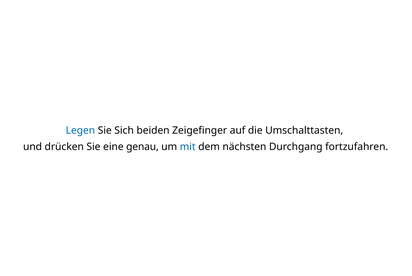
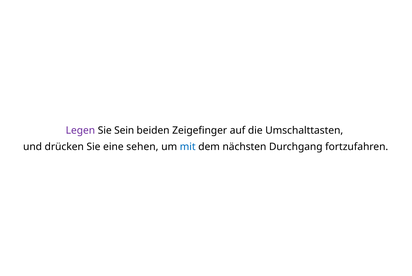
Legen colour: blue -> purple (80, 130)
Sich: Sich -> Sein (124, 130)
genau: genau -> sehen (142, 147)
